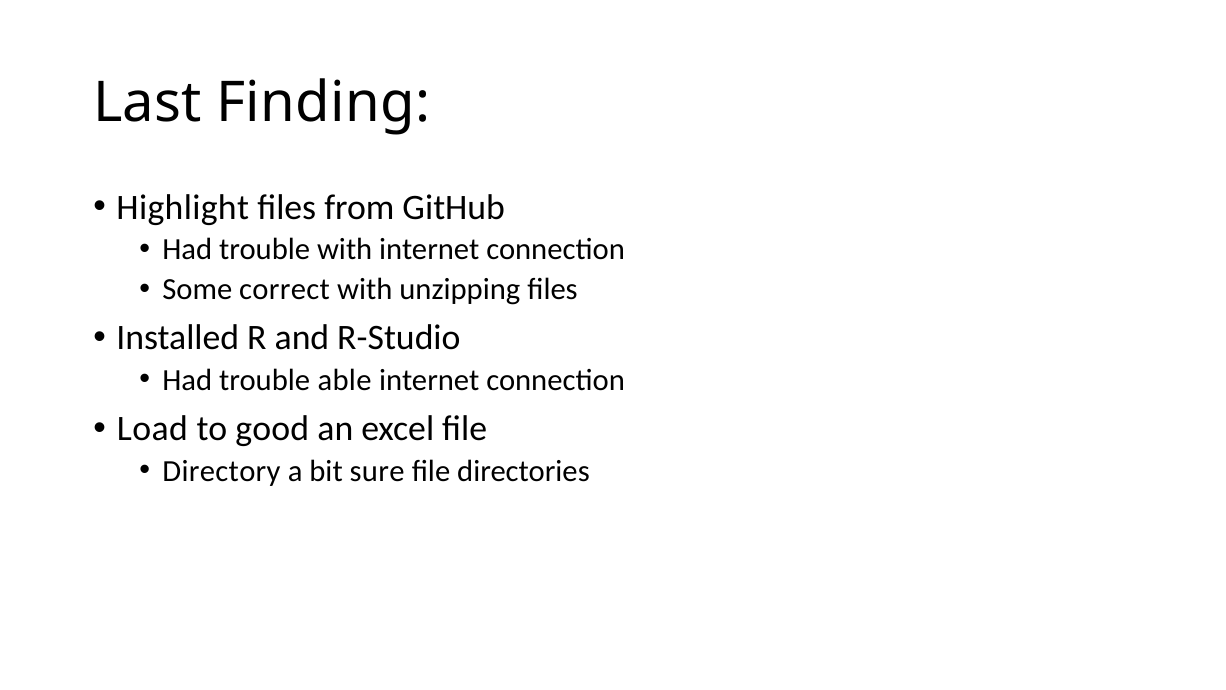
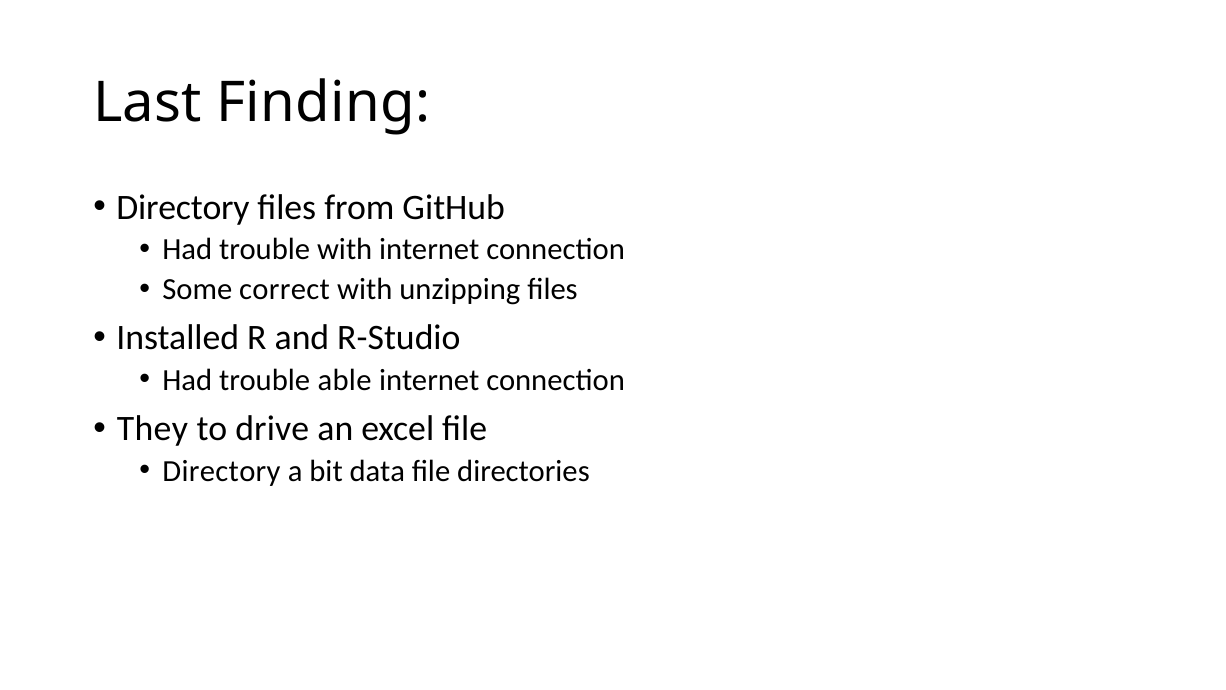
Highlight: Highlight -> Directory (183, 207)
Load: Load -> They (152, 428)
good: good -> drive (272, 428)
sure: sure -> data (377, 471)
